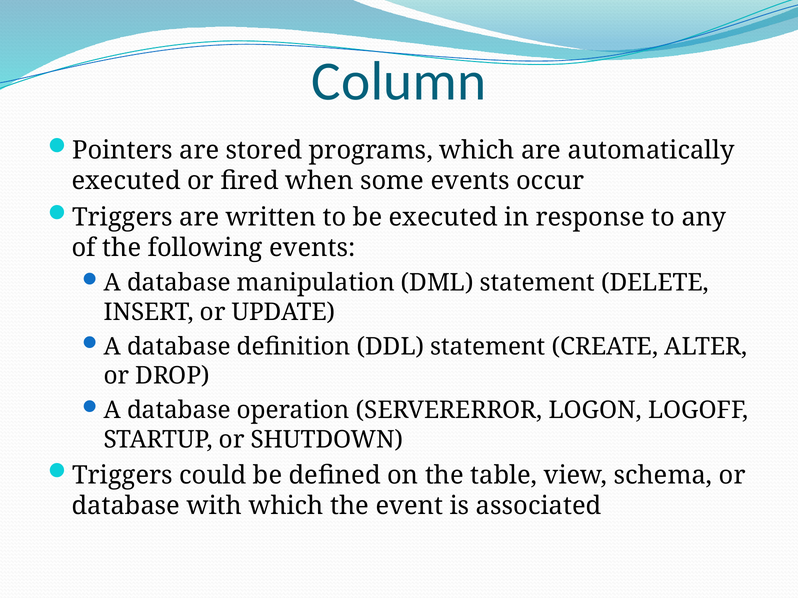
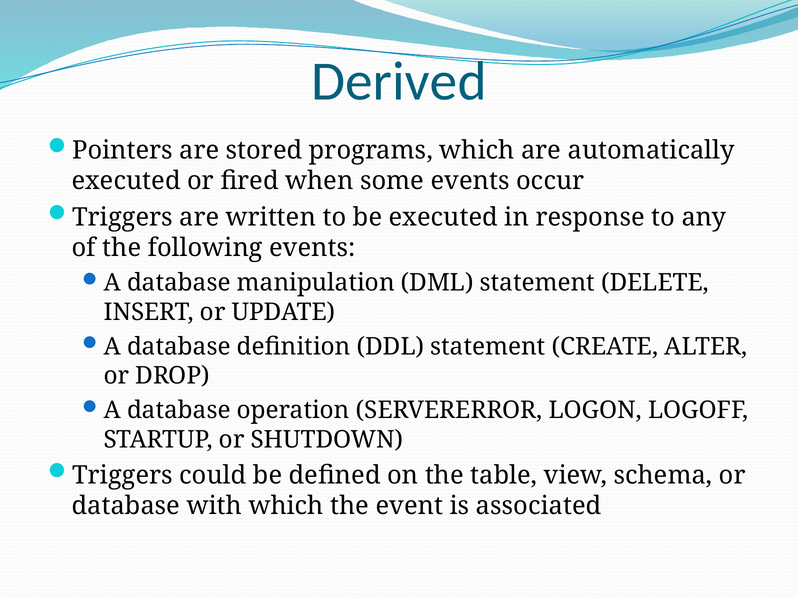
Column: Column -> Derived (399, 81)
